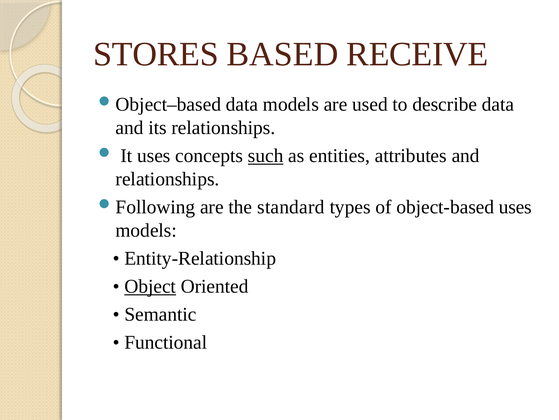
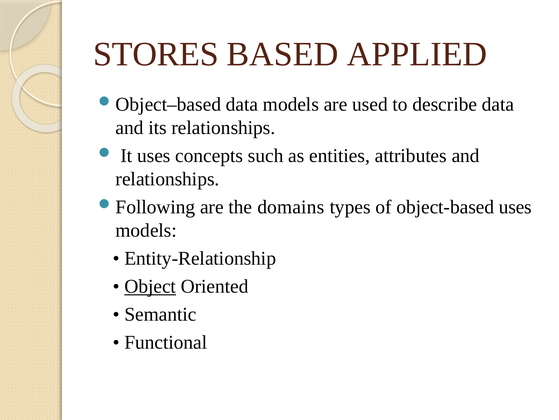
RECEIVE: RECEIVE -> APPLIED (417, 54)
such underline: present -> none (266, 156)
standard: standard -> domains (291, 207)
